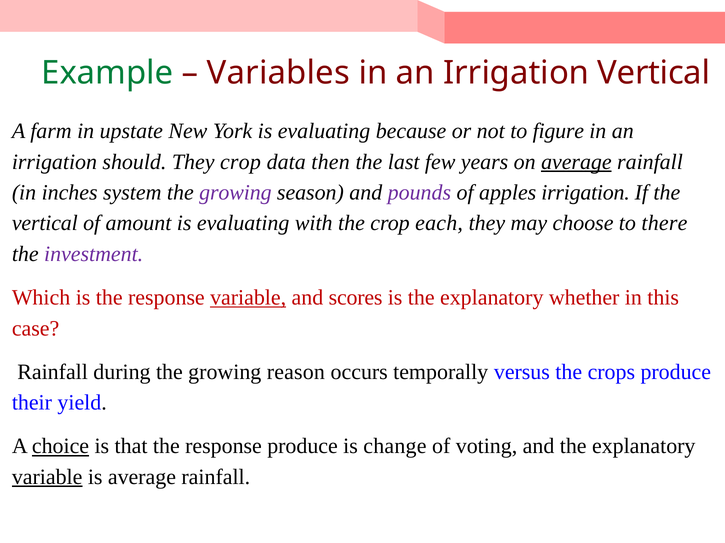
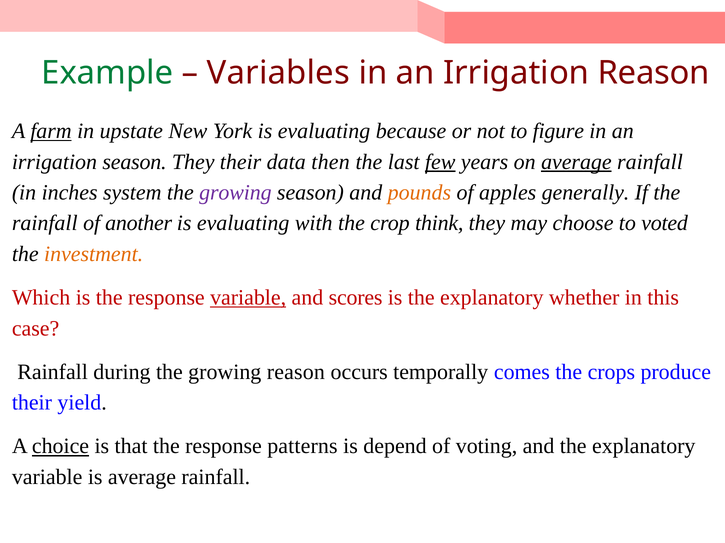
Irrigation Vertical: Vertical -> Reason (654, 73)
farm underline: none -> present (51, 131)
irrigation should: should -> season (135, 162)
They crop: crop -> their (241, 162)
few underline: none -> present (440, 162)
pounds colour: purple -> orange (419, 193)
apples irrigation: irrigation -> generally (585, 193)
vertical: vertical -> rainfall (45, 224)
amount: amount -> another (139, 224)
each: each -> think (439, 224)
there: there -> voted (665, 224)
investment colour: purple -> orange (94, 254)
versus: versus -> comes (522, 372)
response produce: produce -> patterns (302, 447)
change: change -> depend (395, 447)
variable underline: present -> none (47, 478)
